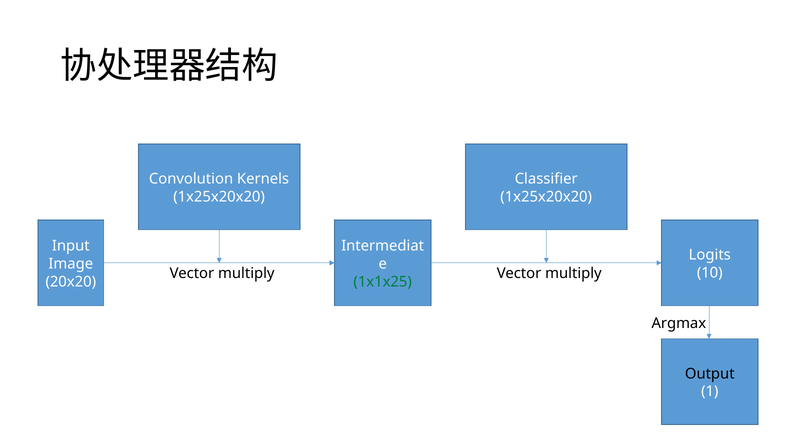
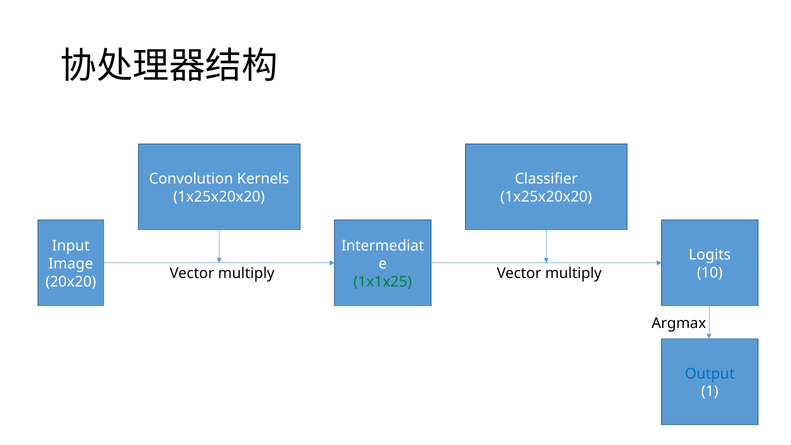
Output colour: black -> blue (710, 374)
